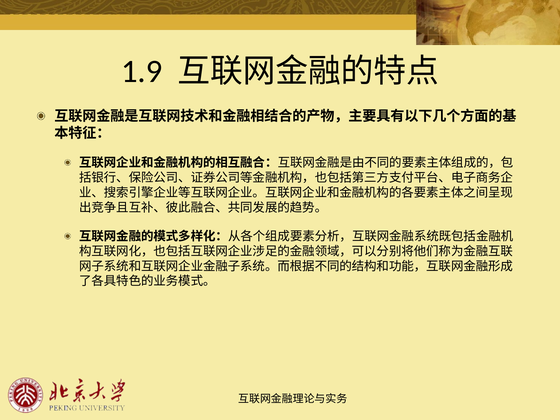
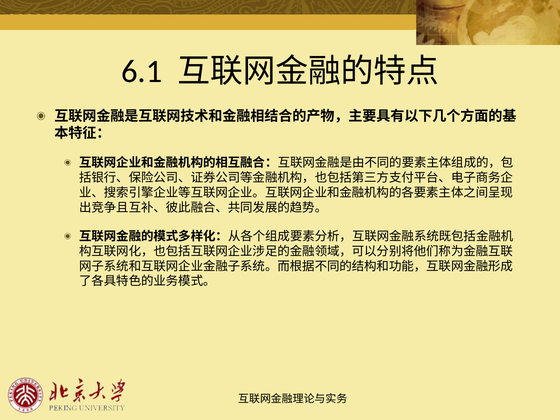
1.9: 1.9 -> 6.1 (142, 71)
